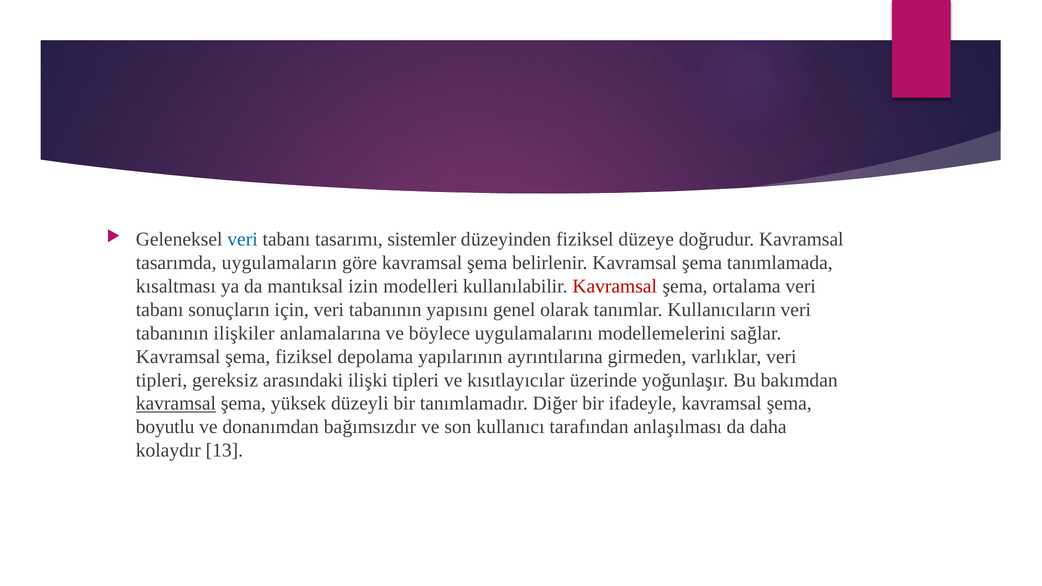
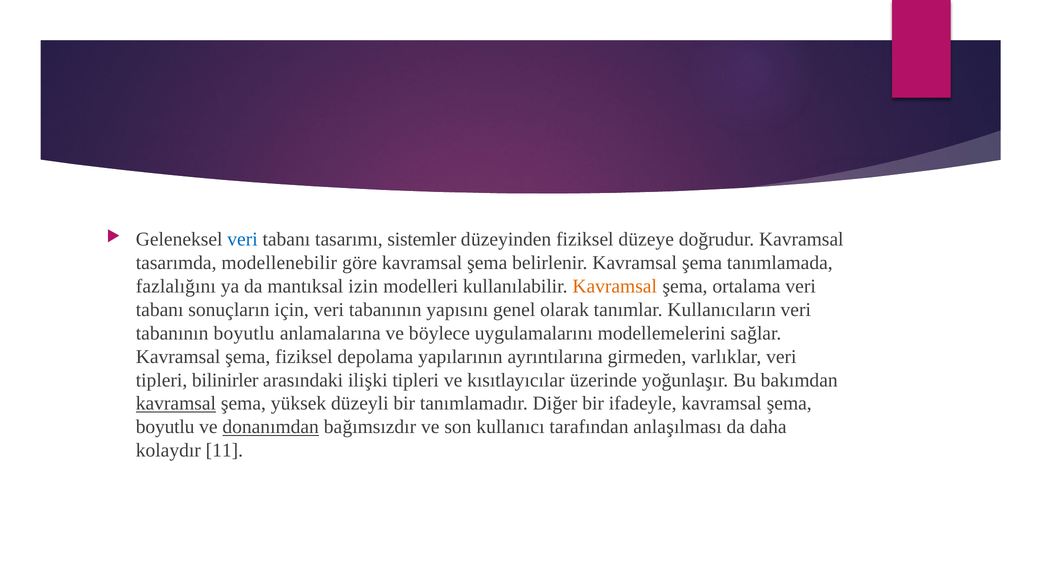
uygulamaların: uygulamaların -> modellenebilir (279, 263)
kısaltması: kısaltması -> fazlalığını (176, 286)
Kavramsal colour: red -> orange (615, 286)
tabanının ilişkiler: ilişkiler -> boyutlu (244, 333)
gereksiz: gereksiz -> bilinirler (225, 380)
donanımdan underline: none -> present (271, 427)
13: 13 -> 11 (224, 451)
